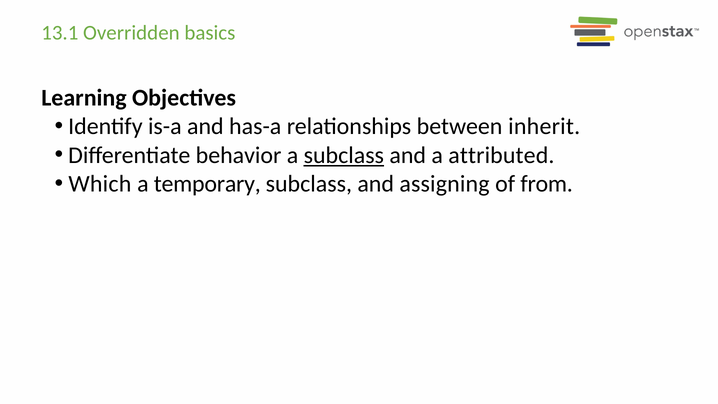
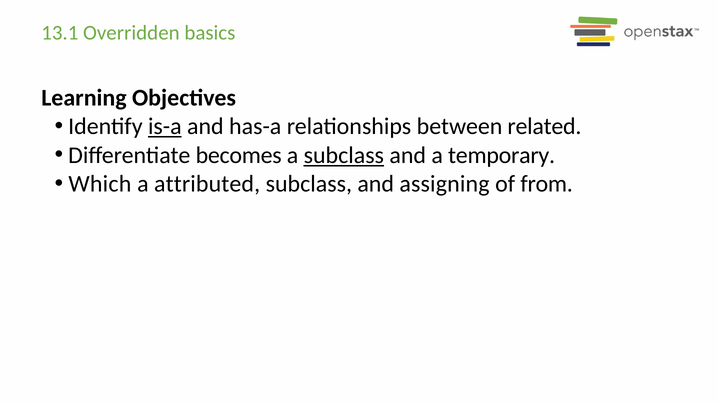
is-a underline: none -> present (165, 127)
inherit: inherit -> related (544, 127)
behavior: behavior -> becomes (239, 155)
attributed: attributed -> temporary (502, 155)
temporary: temporary -> attributed (207, 184)
